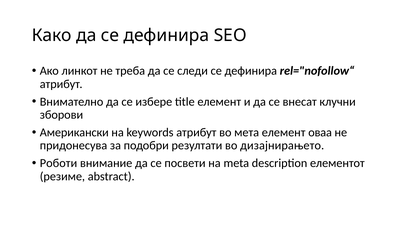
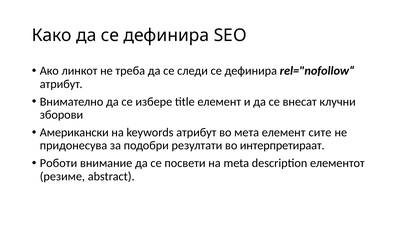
оваа: оваа -> сите (320, 132)
дизајнирањето: дизајнирањето -> интерпретираат (282, 145)
